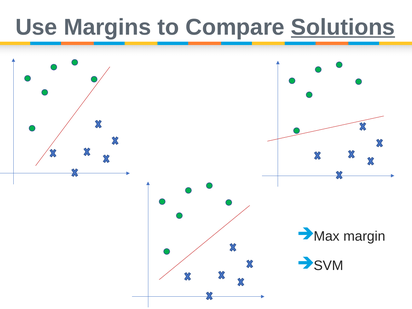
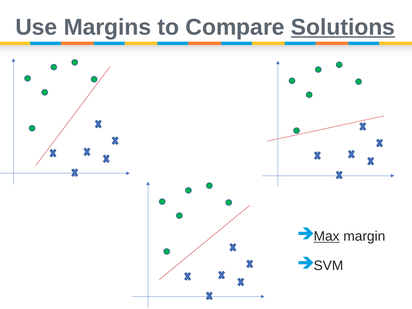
Max underline: none -> present (327, 236)
